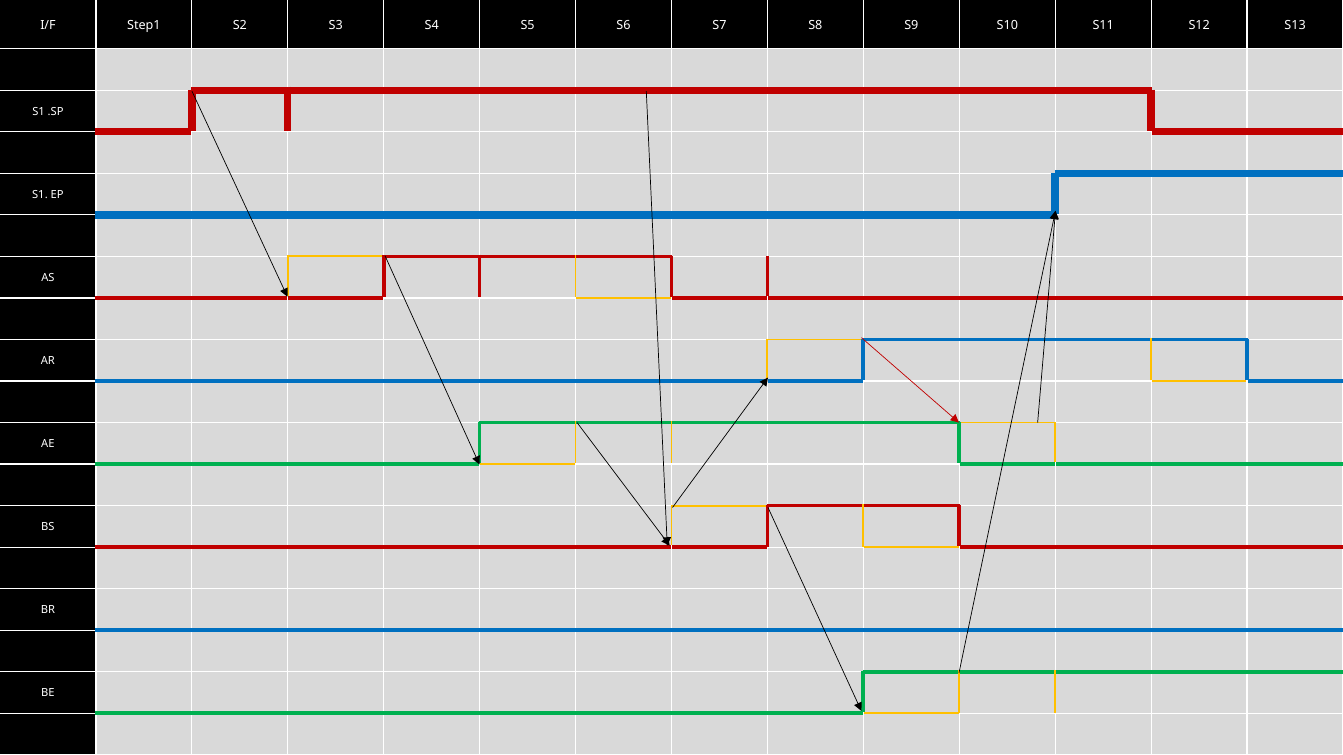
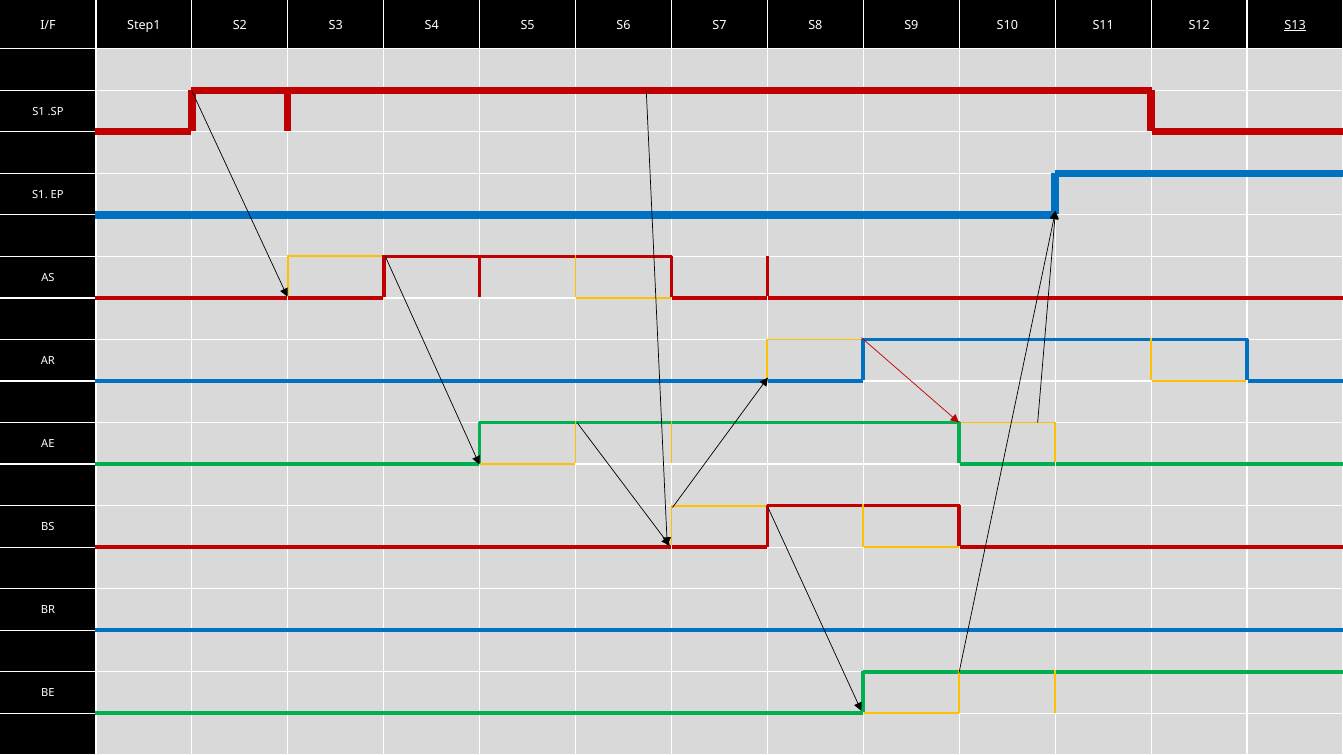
S13 underline: none -> present (1295, 25)
